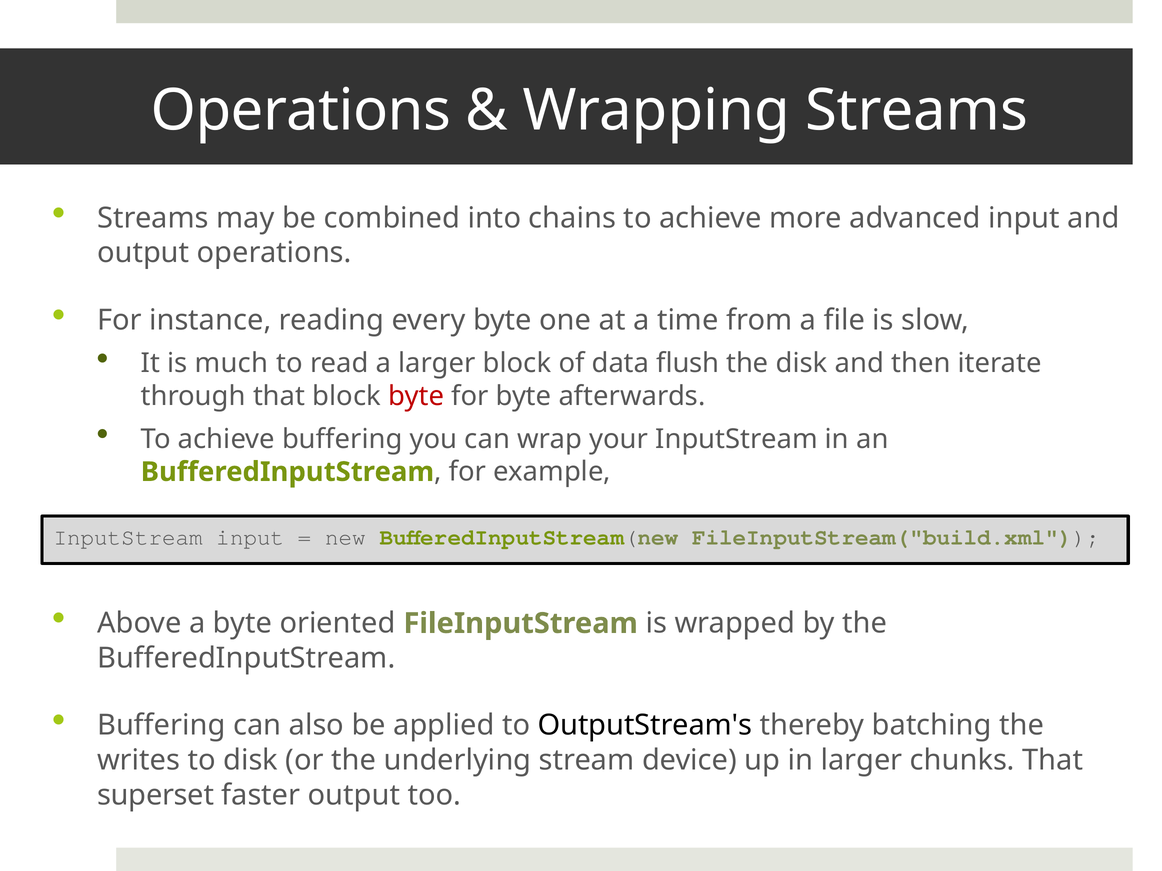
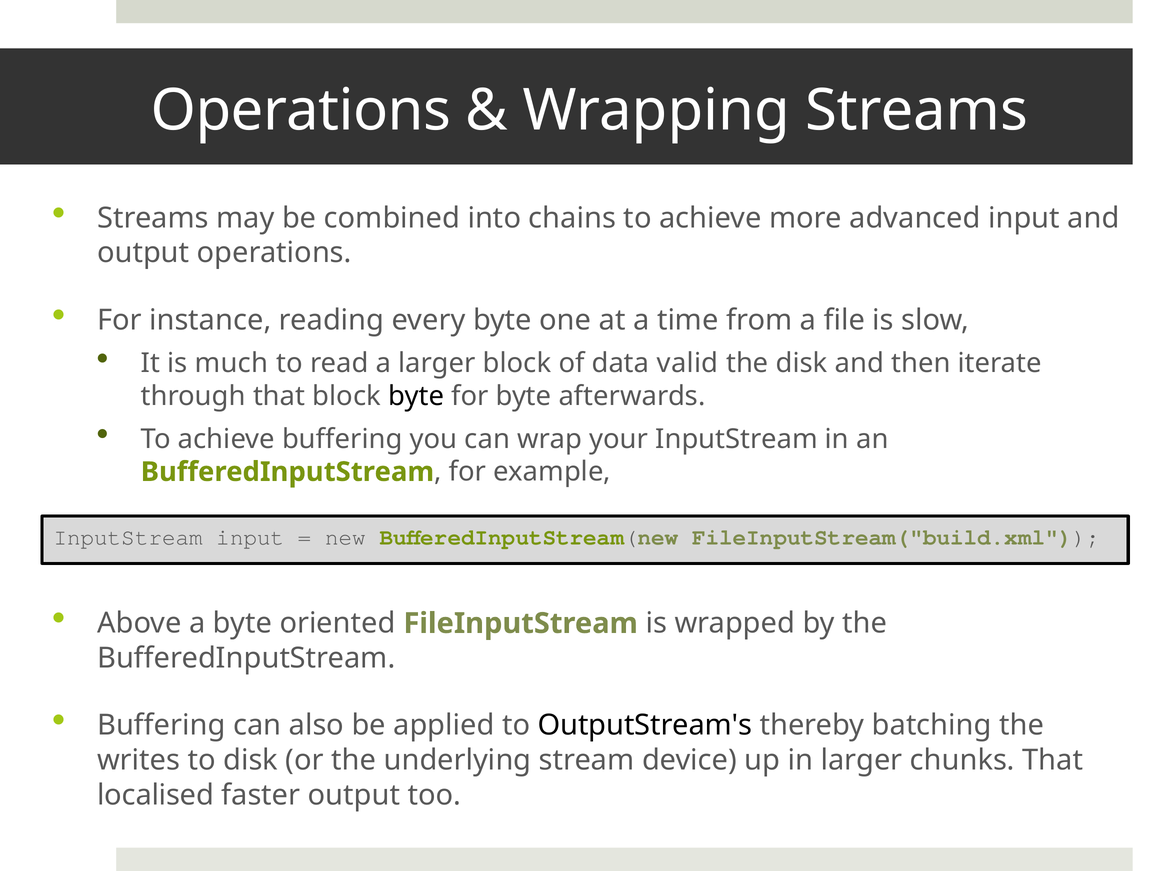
flush: flush -> valid (688, 364)
byte colour: red -> black (416, 397)
superset: superset -> localised (156, 795)
